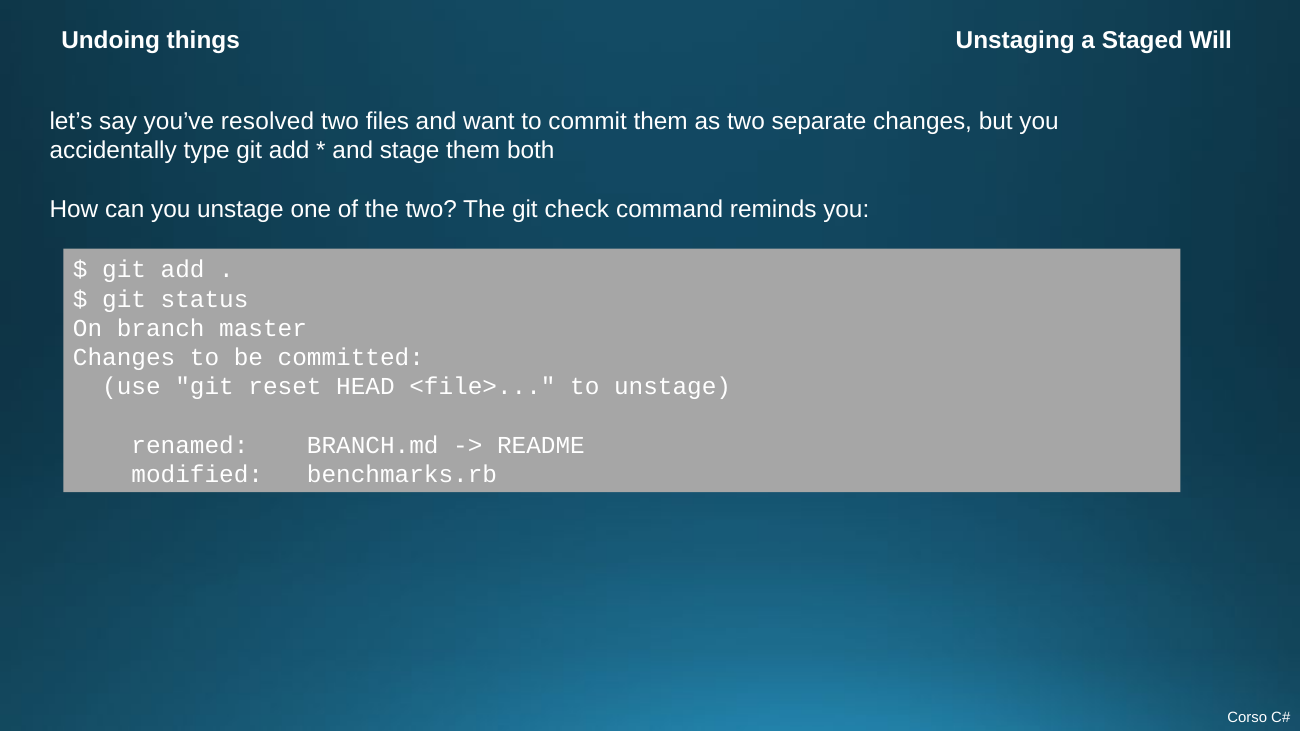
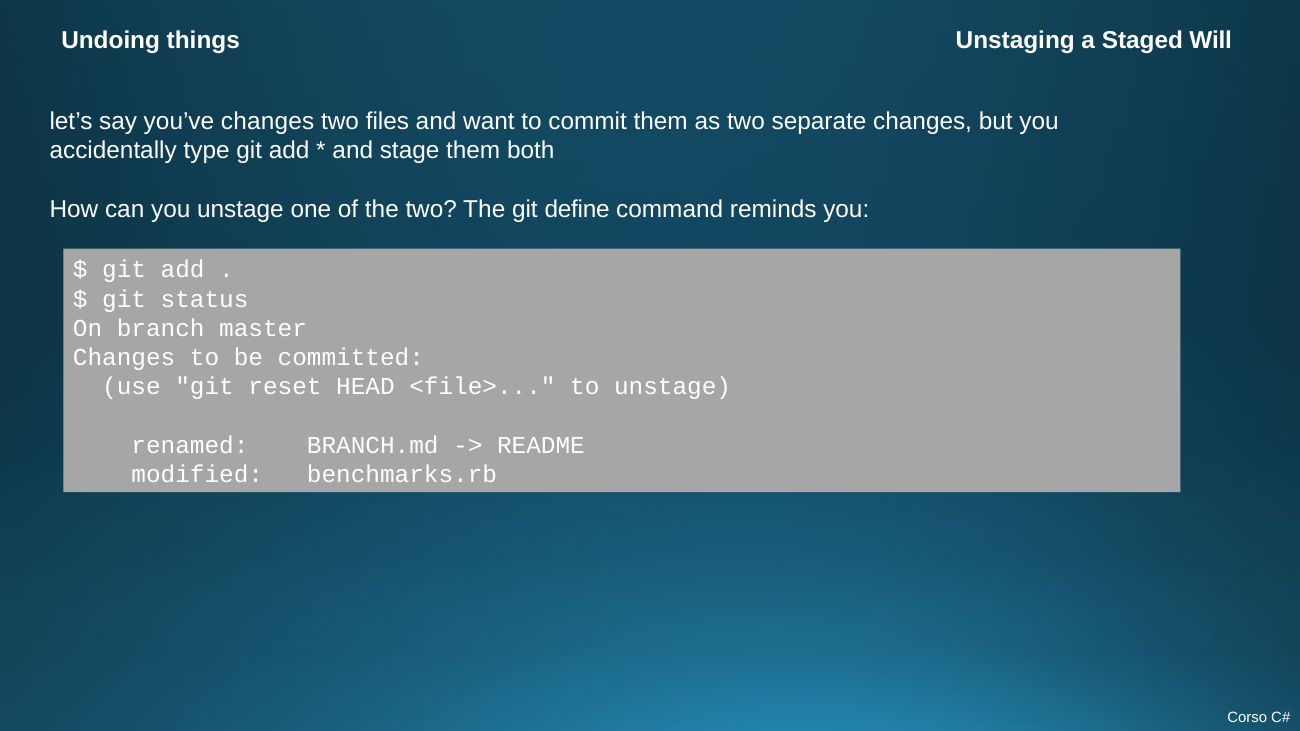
you’ve resolved: resolved -> changes (268, 122)
check: check -> define (577, 209)
